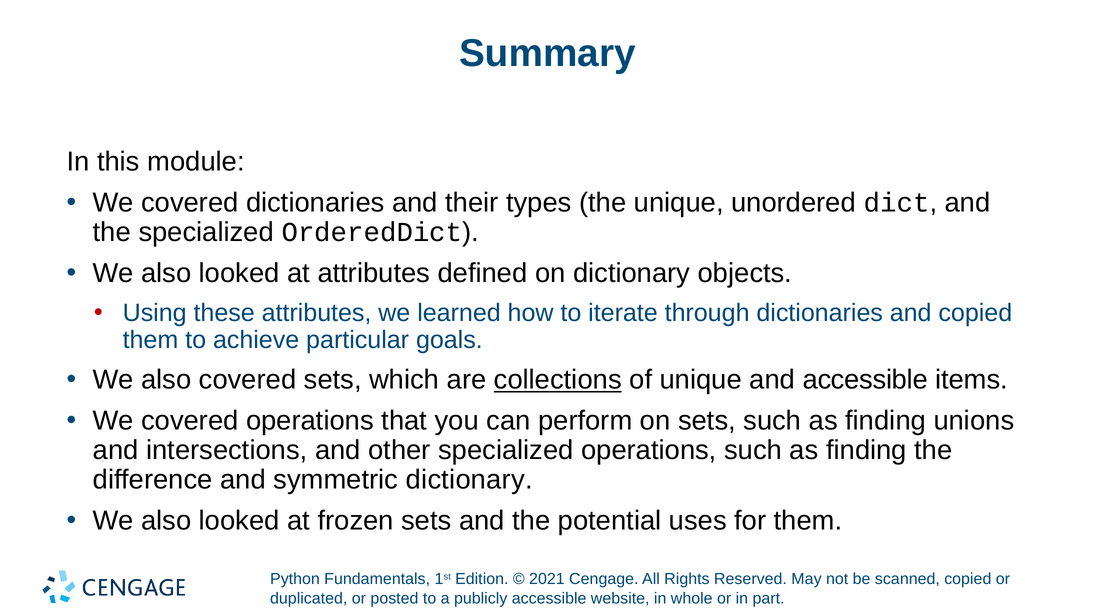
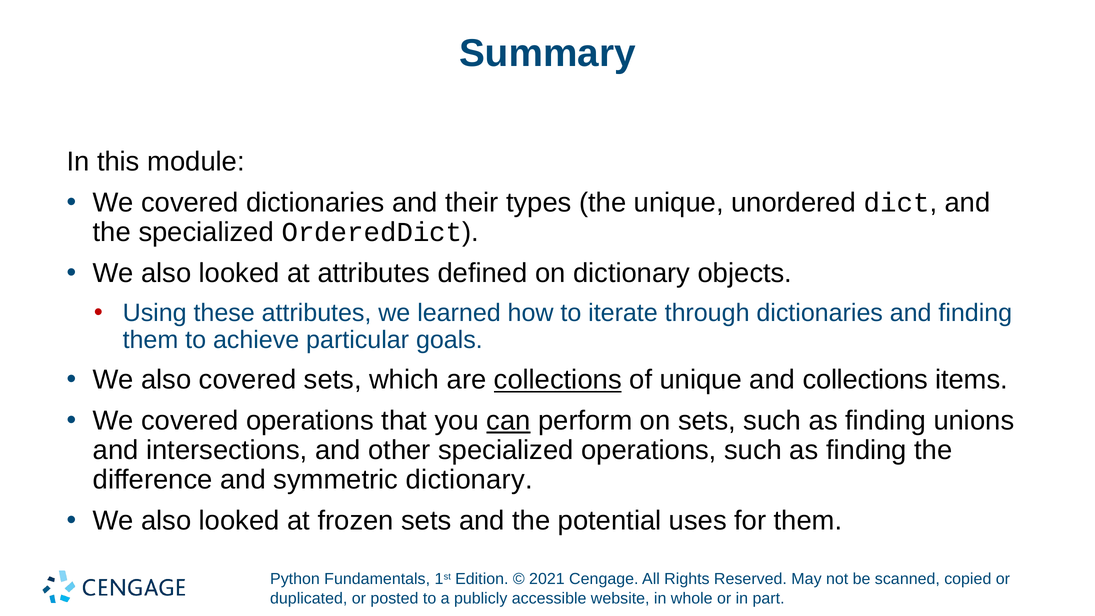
and copied: copied -> finding (975, 313)
and accessible: accessible -> collections (865, 380)
can underline: none -> present (508, 421)
